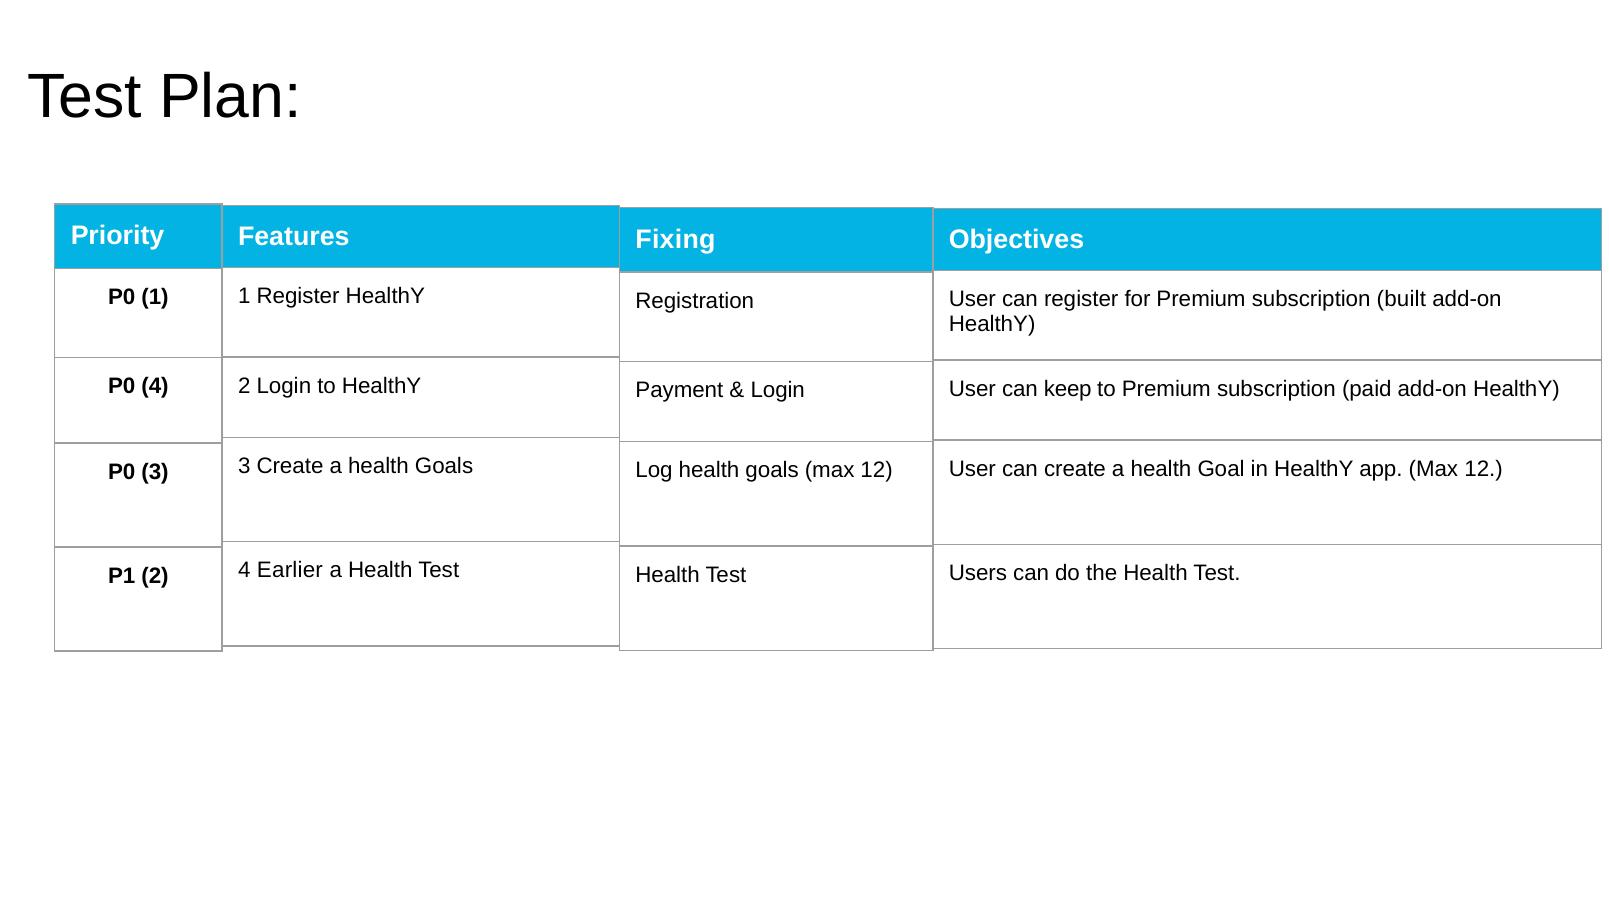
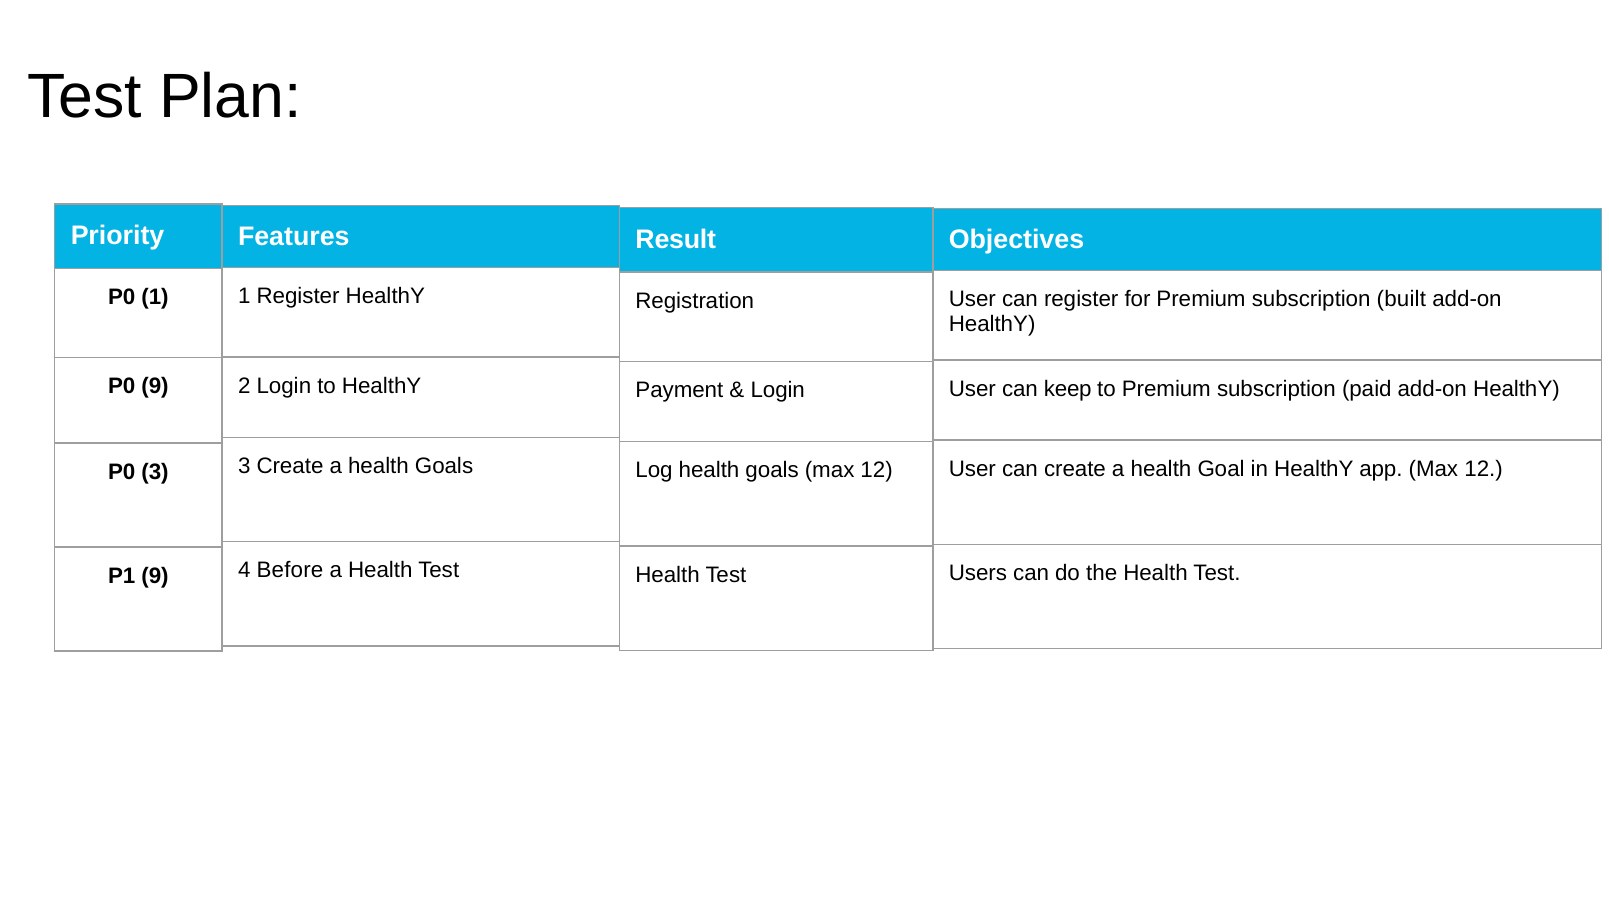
Fixing: Fixing -> Result (676, 239)
P0 4: 4 -> 9 (155, 386)
Earlier: Earlier -> Before (290, 571)
P1 2: 2 -> 9 (155, 576)
